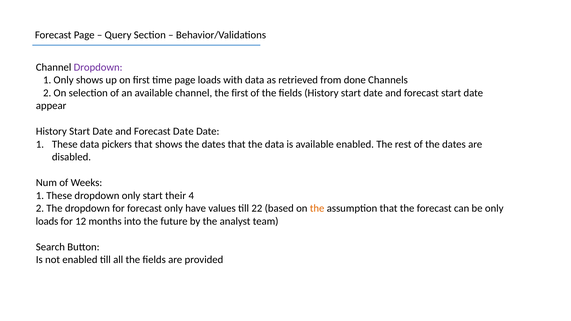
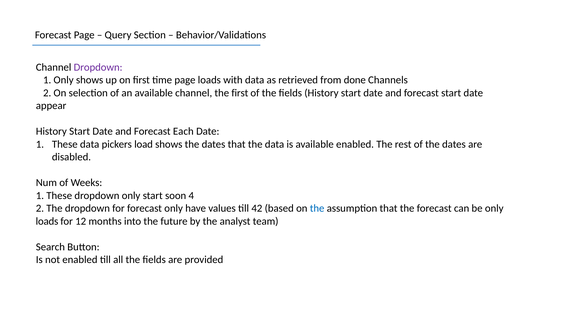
Forecast Date: Date -> Each (183, 131)
pickers that: that -> load (144, 144)
their: their -> soon (176, 196)
22: 22 -> 42 (257, 209)
the colour: orange -> blue (317, 209)
